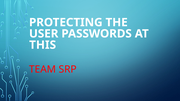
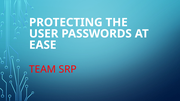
THIS: THIS -> EASE (43, 45)
